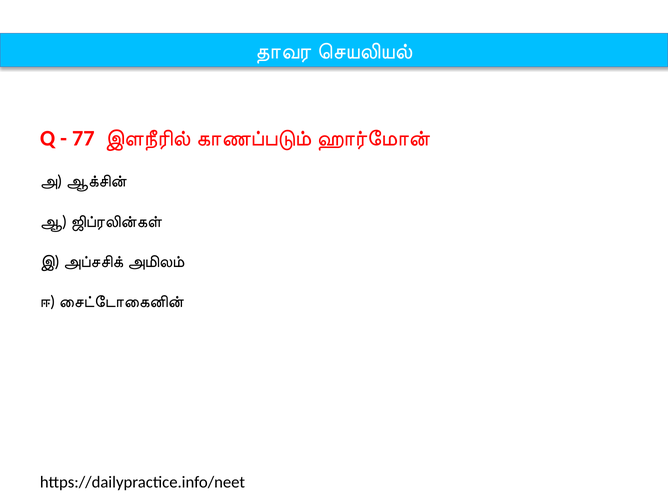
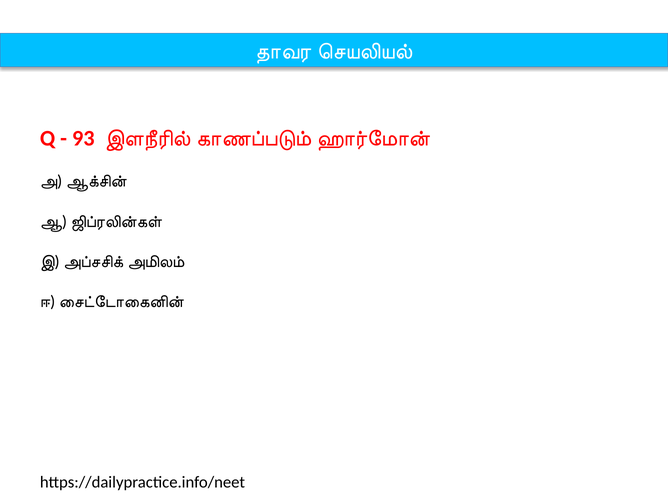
77: 77 -> 93 (83, 138)
